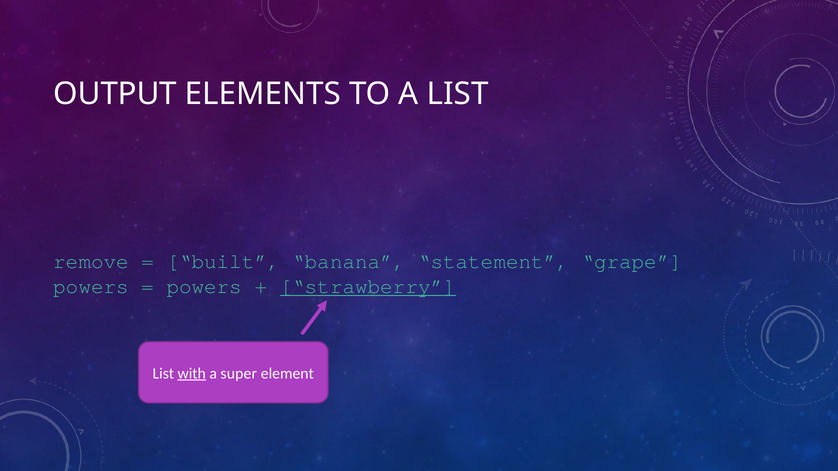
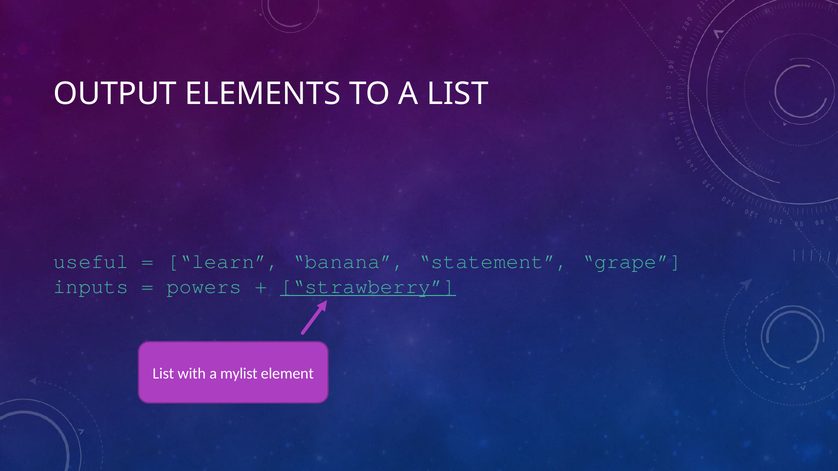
remove: remove -> useful (91, 262)
built: built -> learn (223, 262)
powers: powers -> inputs (91, 287)
with underline: present -> none (192, 374)
super: super -> mylist (239, 374)
